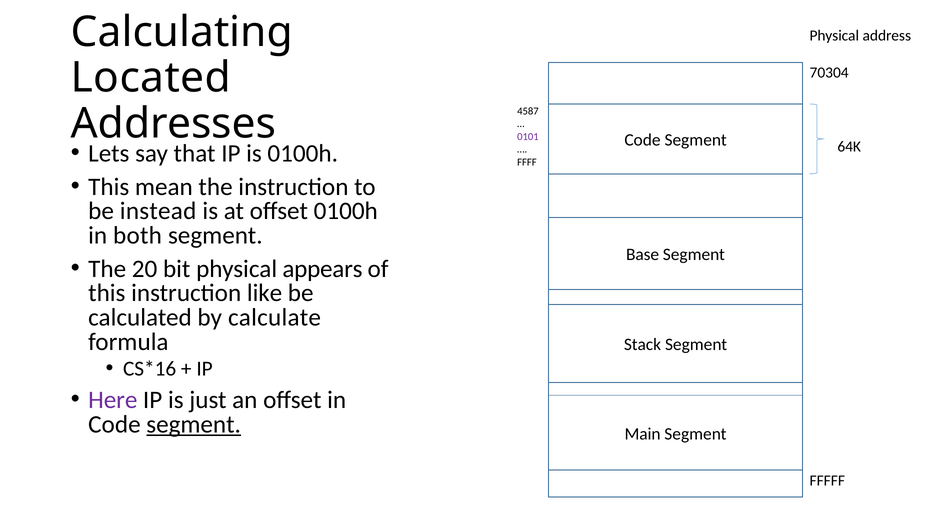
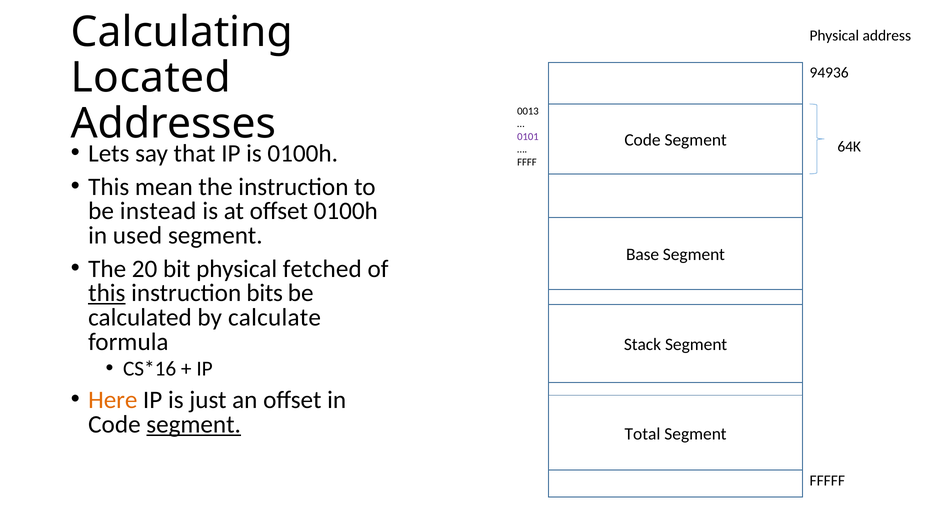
70304: 70304 -> 94936 (829, 73)
4587: 4587 -> 0013 (528, 111)
both: both -> used (138, 236)
appears: appears -> fetched (322, 269)
this underline: none -> present (107, 293)
like: like -> bits (265, 293)
Here colour: purple -> orange (113, 400)
Main: Main -> Total (643, 434)
